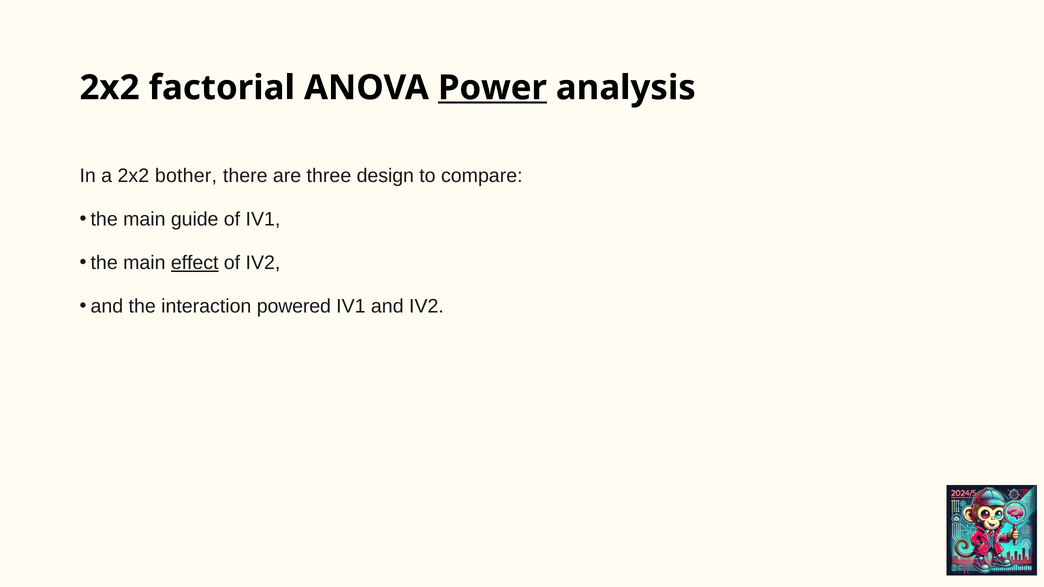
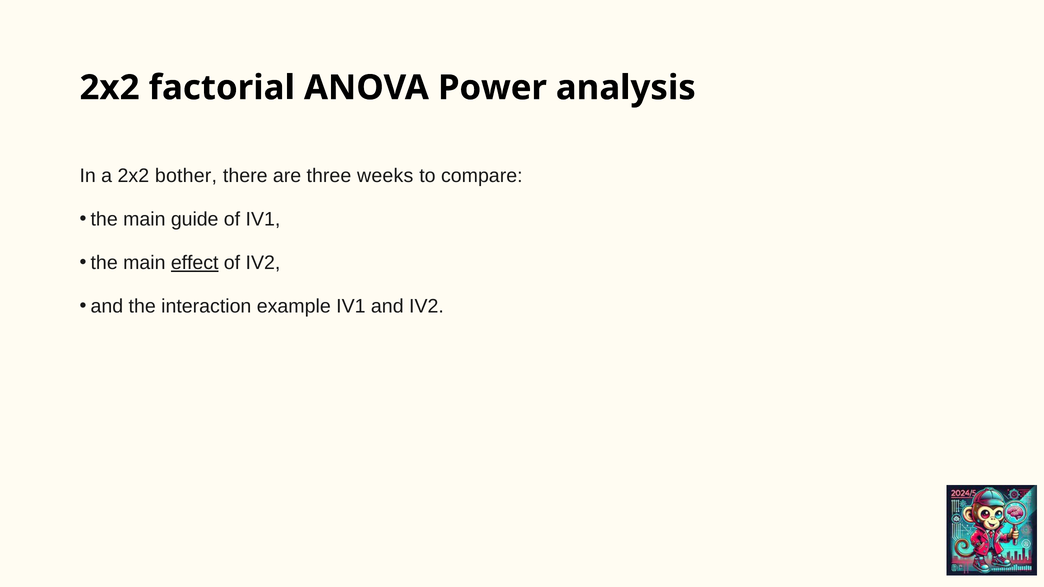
Power underline: present -> none (492, 88)
design: design -> weeks (385, 176)
powered: powered -> example (294, 306)
